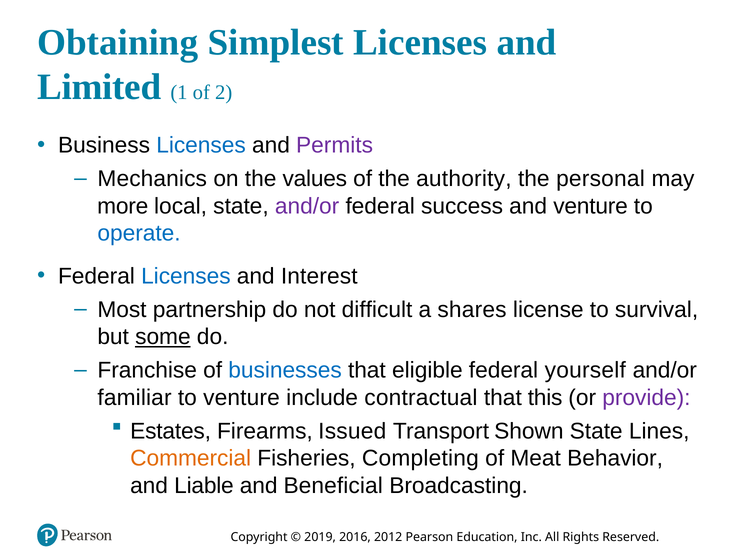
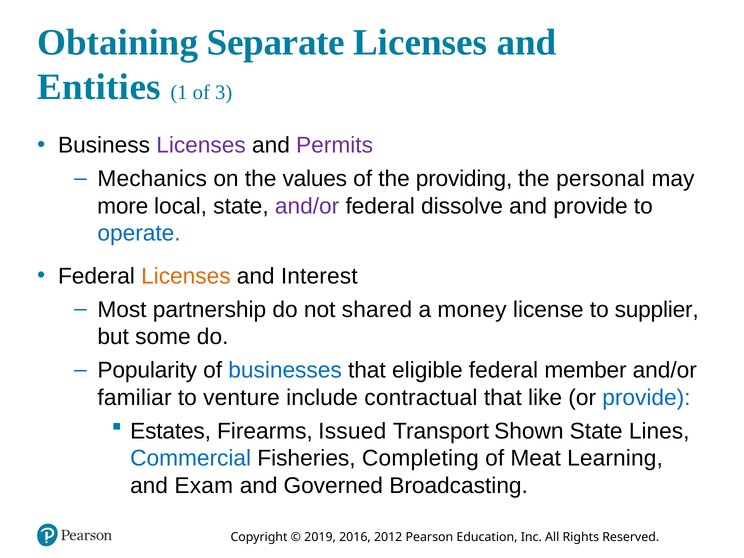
Simplest: Simplest -> Separate (276, 42)
Limited: Limited -> Entities (99, 87)
2: 2 -> 3 (224, 93)
Licenses colour: blue -> purple (201, 145)
authority: authority -> providing (464, 179)
success: success -> dissolve (462, 206)
and venture: venture -> provide (590, 206)
Licenses colour: blue -> orange (186, 276)
difficult: difficult -> shared (377, 310)
shares: shares -> money (472, 310)
survival: survival -> supplier (657, 310)
some underline: present -> none (163, 337)
Franchise: Franchise -> Popularity (147, 370)
yourself: yourself -> member (585, 370)
this: this -> like (545, 398)
provide colour: purple -> blue (646, 398)
Commercial colour: orange -> blue (191, 458)
Behavior: Behavior -> Learning (615, 458)
Liable: Liable -> Exam (204, 486)
Beneficial: Beneficial -> Governed (333, 486)
